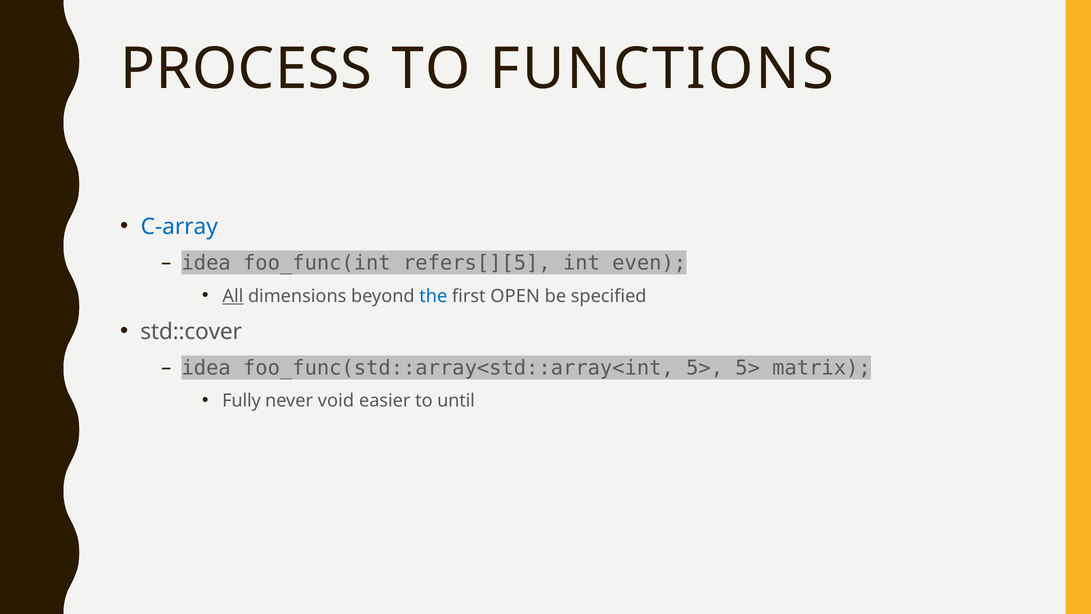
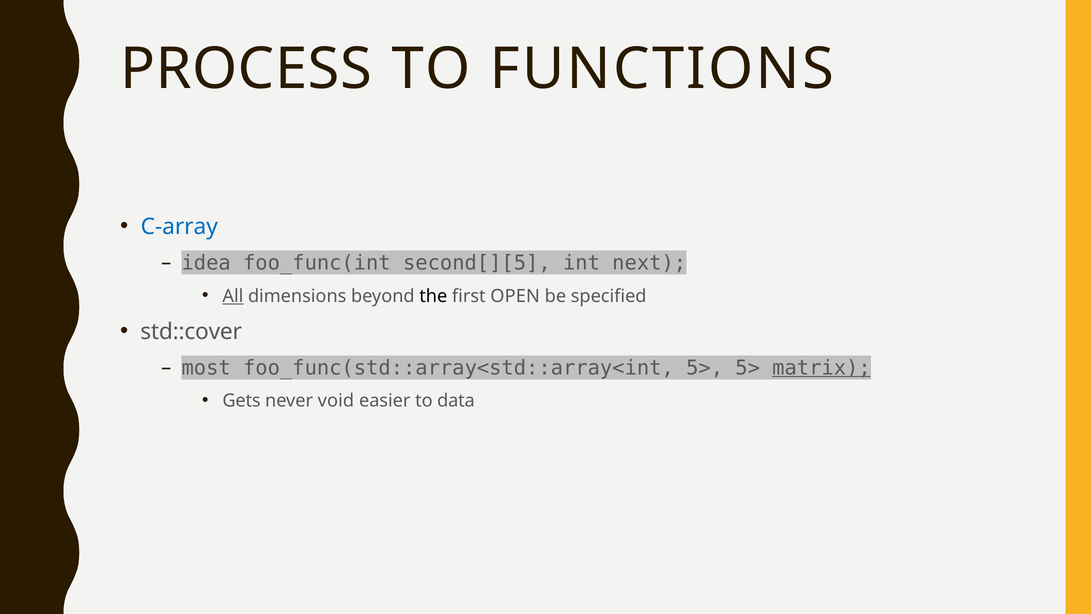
refers[][5: refers[][5 -> second[][5 (477, 263)
even: even -> next (649, 263)
the colour: blue -> black (433, 296)
idea: idea -> most (206, 368)
matrix underline: none -> present (821, 368)
Fully: Fully -> Gets (242, 401)
until: until -> data (456, 401)
